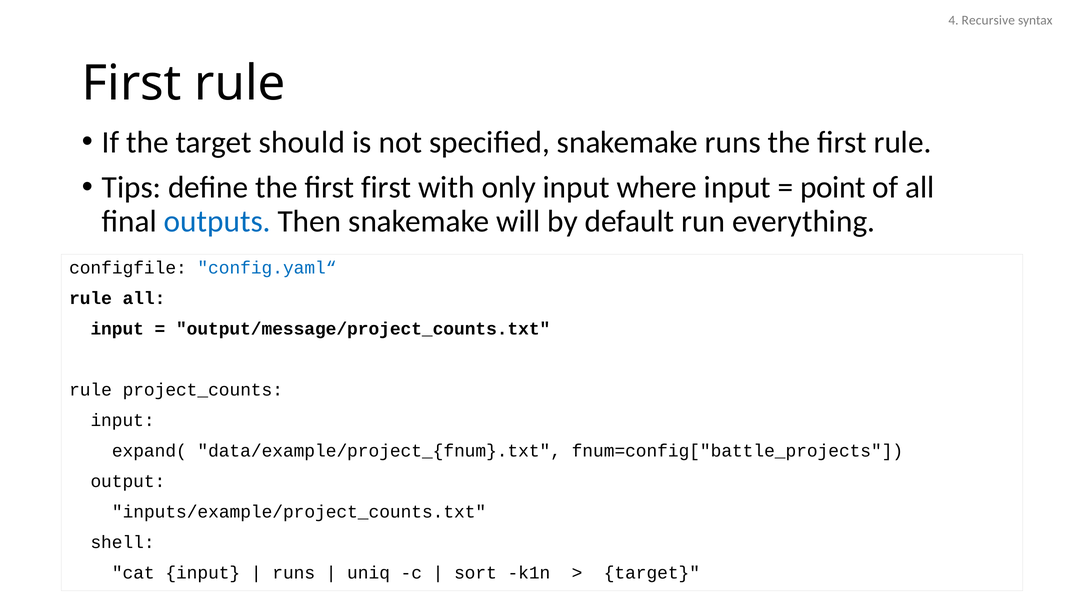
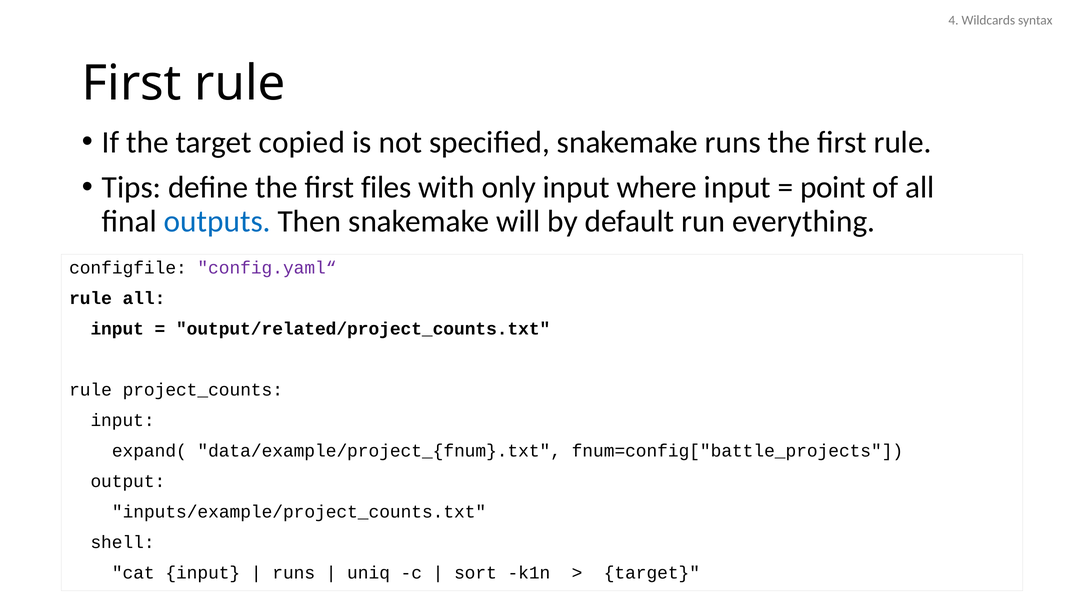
Recursive: Recursive -> Wildcards (988, 20)
should: should -> copied (302, 142)
first first: first -> files (386, 187)
config.yaml“ colour: blue -> purple (267, 268)
output/message/project_counts.txt: output/message/project_counts.txt -> output/related/project_counts.txt (363, 328)
